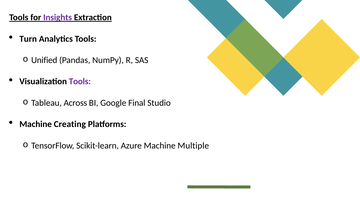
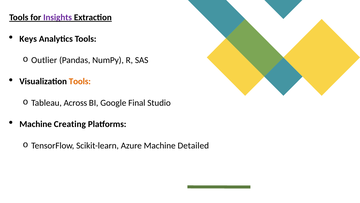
Turn: Turn -> Keys (28, 39)
Unified: Unified -> Outlier (44, 60)
Tools colour: purple -> orange (80, 81)
Multiple: Multiple -> Detailed (193, 145)
